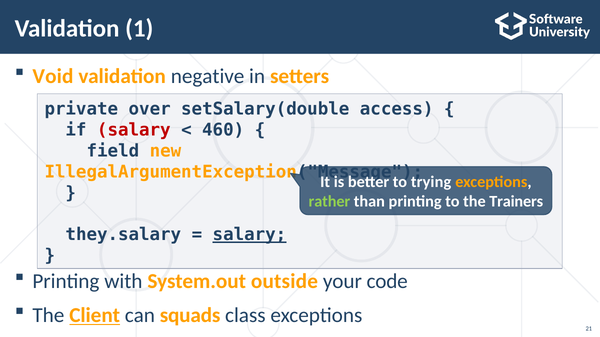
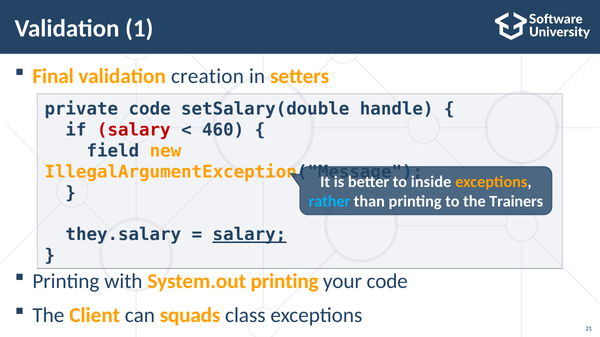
Void: Void -> Final (53, 76)
negative: negative -> creation (207, 76)
private over: over -> code (150, 109)
access: access -> handle (397, 109)
trying: trying -> inside (431, 182)
rather colour: light green -> light blue (329, 202)
System.out outside: outside -> printing (285, 282)
Client underline: present -> none (95, 316)
